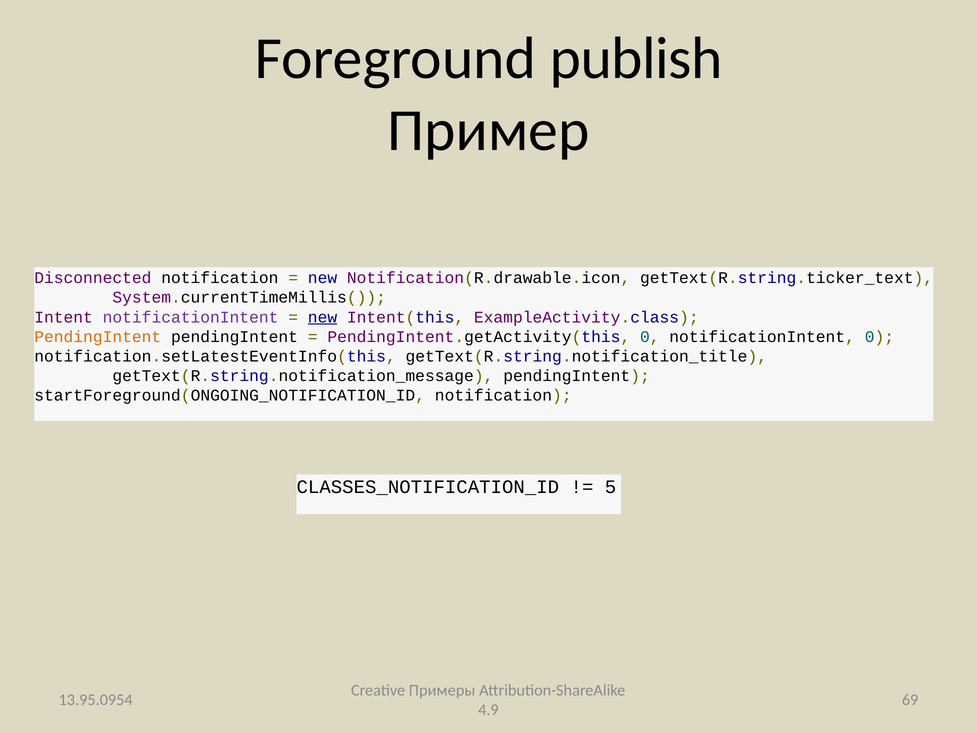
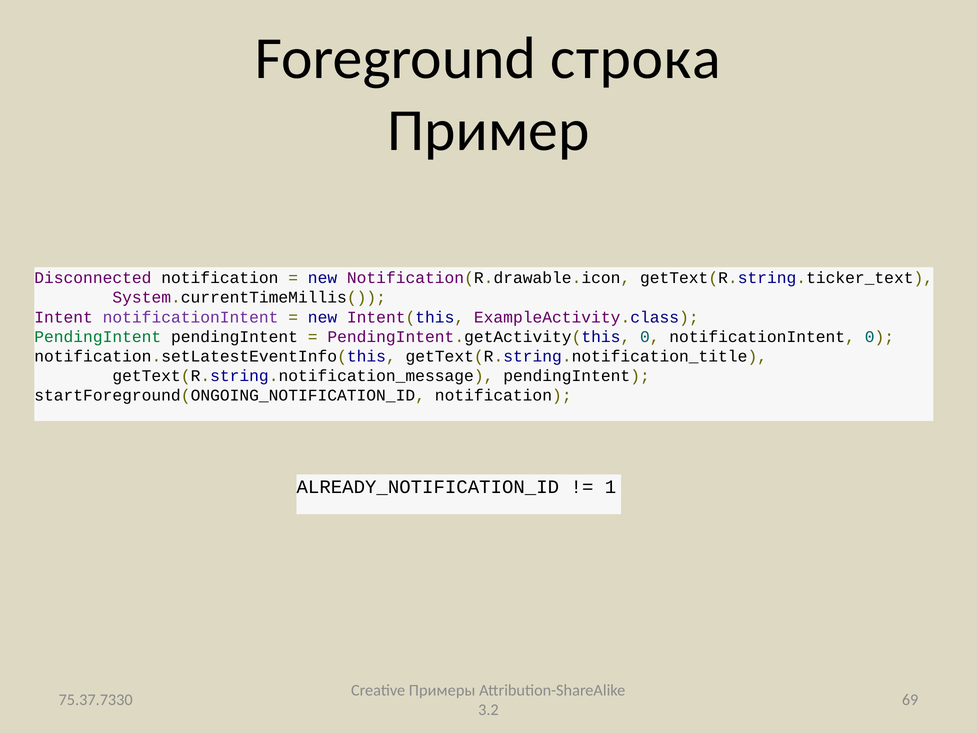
publish: publish -> строка (636, 59)
new underline: present -> none (323, 317)
PendingIntent colour: orange -> green (98, 337)
CLASSES_NOTIFICATION_ID: CLASSES_NOTIFICATION_ID -> ALREADY_NOTIFICATION_ID (428, 487)
5: 5 -> 1 (610, 487)
13.95.0954: 13.95.0954 -> 75.37.7330 (96, 700)
4.9: 4.9 -> 3.2 (488, 710)
